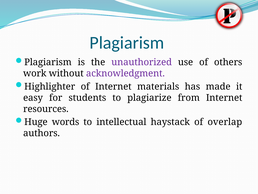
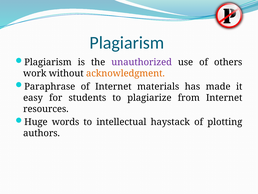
acknowledgment colour: purple -> orange (125, 73)
Highlighter: Highlighter -> Paraphrase (50, 86)
overlap: overlap -> plotting (225, 122)
